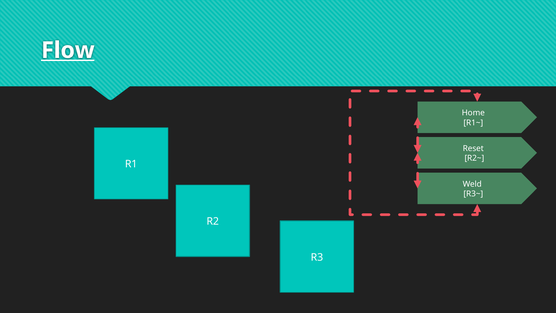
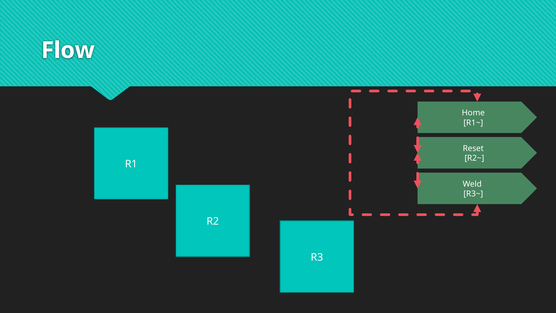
Flow underline: present -> none (68, 50)
